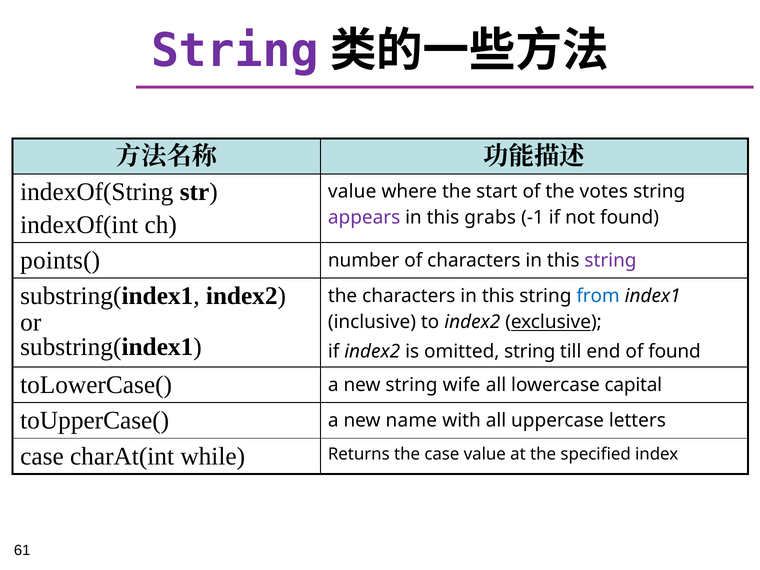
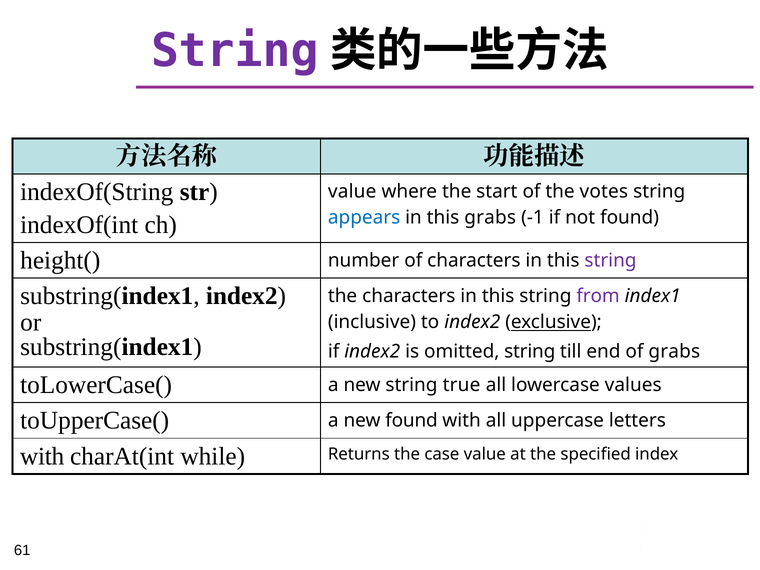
appears colour: purple -> blue (364, 218)
points(: points( -> height( (60, 261)
from colour: blue -> purple (598, 296)
of found: found -> grabs (674, 351)
wife: wife -> true (461, 385)
capital: capital -> values (633, 385)
new name: name -> found (412, 420)
case: case -> with (42, 456)
